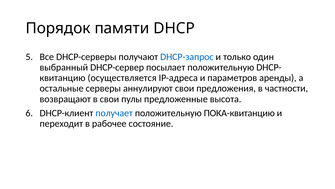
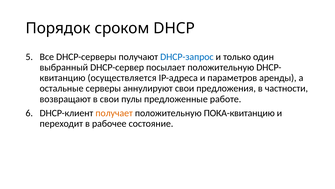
памяти: памяти -> сроком (122, 28)
высота: высота -> работе (226, 99)
получает colour: blue -> orange (114, 113)
